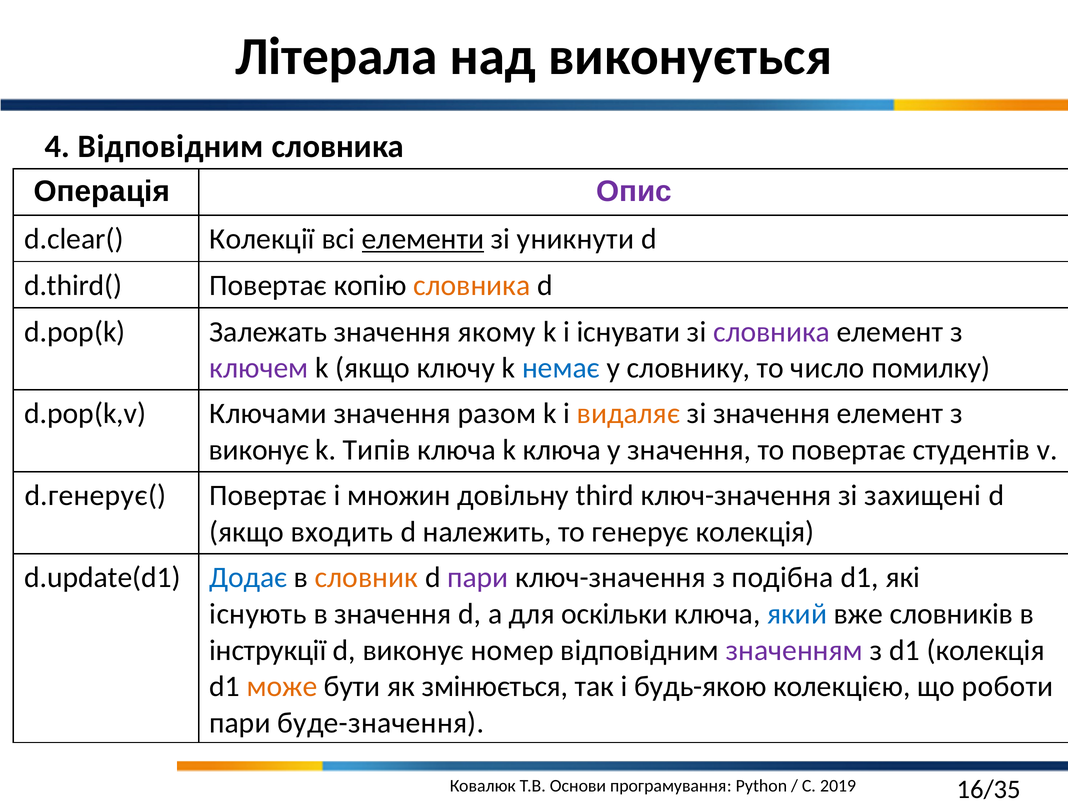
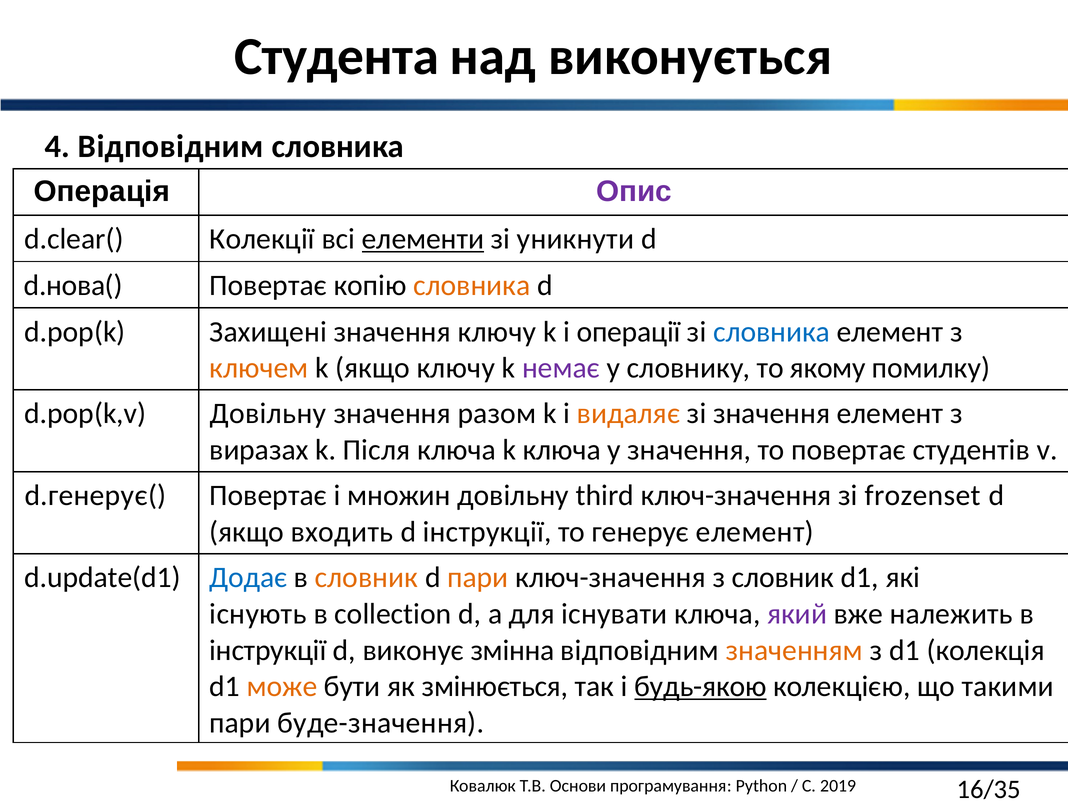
Літерала: Літерала -> Студента (337, 57)
d.third(: d.third( -> d.нова( (73, 285)
Залежать: Залежать -> Захищені (268, 332)
значення якому: якому -> ключу (497, 332)
існувати: існувати -> операції (629, 332)
словника colour: purple -> blue (772, 332)
ключем colour: purple -> orange (259, 368)
немає colour: blue -> purple (561, 368)
число: число -> якому (828, 368)
d.pop(k,v Ключами: Ключами -> Довільну (268, 414)
виконує: виконує -> виразах (259, 450)
Типів: Типів -> Після (377, 450)
захищені: захищені -> frozenset (923, 496)
d належить: належить -> інструкції (487, 532)
генерує колекція: колекція -> елемент (755, 532)
пари colour: purple -> orange (478, 578)
з подібна: подібна -> словник (783, 578)
в значення: значення -> collection (393, 614)
оскільки: оскільки -> існувати (614, 614)
який colour: blue -> purple (797, 614)
словників: словників -> належить (951, 614)
номер: номер -> змінна (512, 650)
значенням colour: purple -> orange (794, 650)
будь-якою underline: none -> present (700, 687)
роботи: роботи -> такими (1008, 687)
